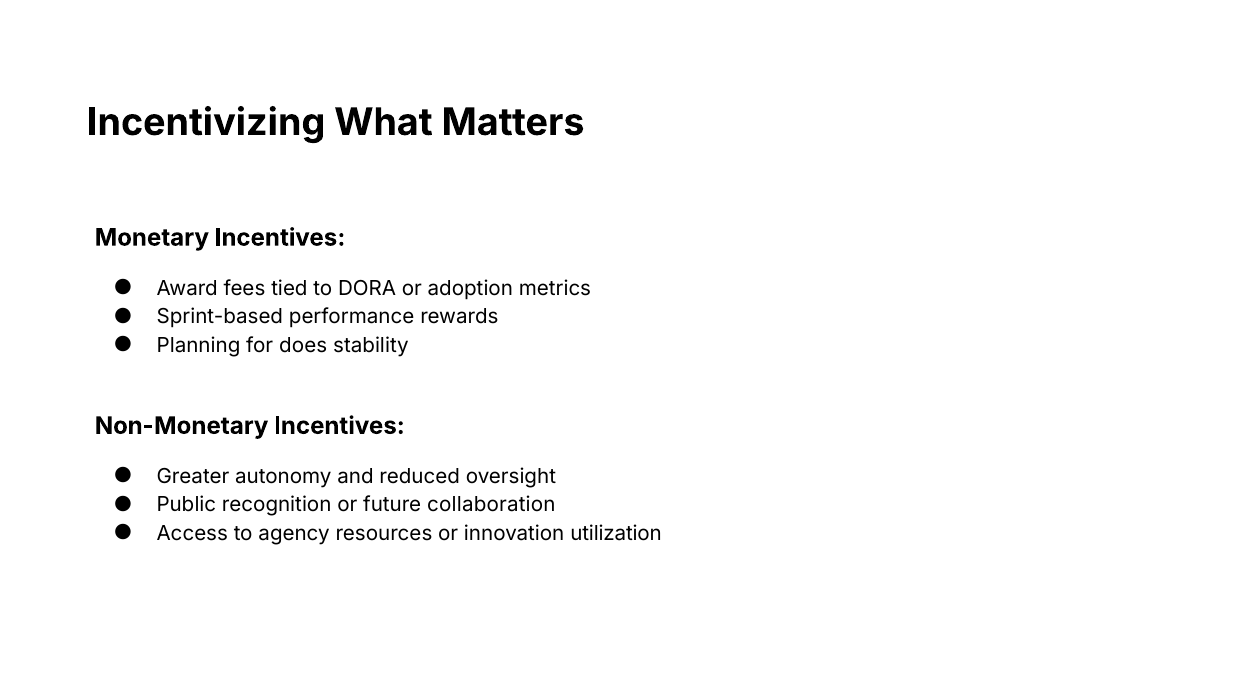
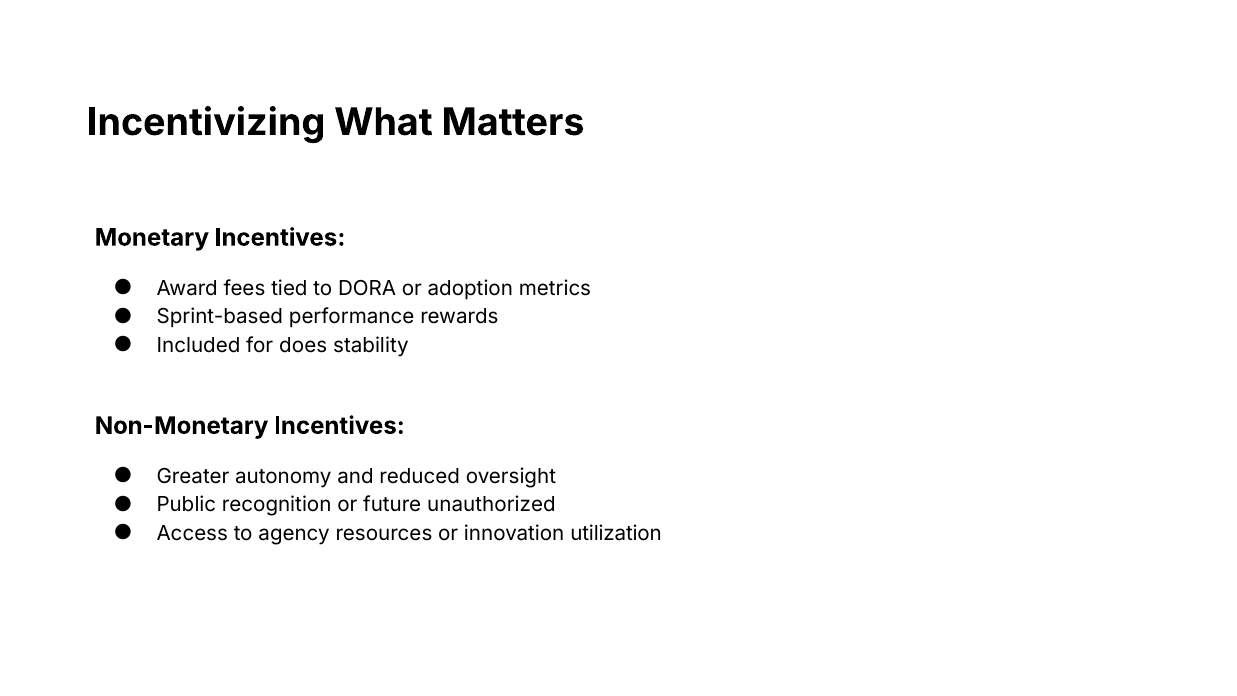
Planning: Planning -> Included (199, 345)
collaboration: collaboration -> unauthorized (491, 505)
